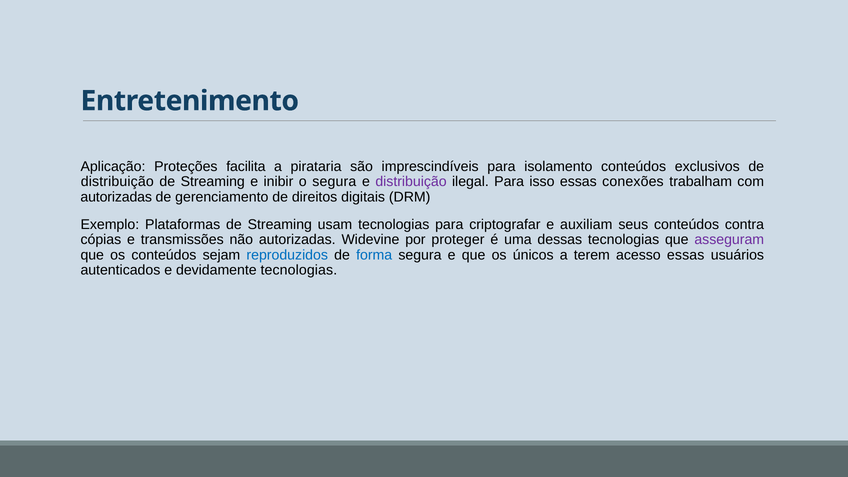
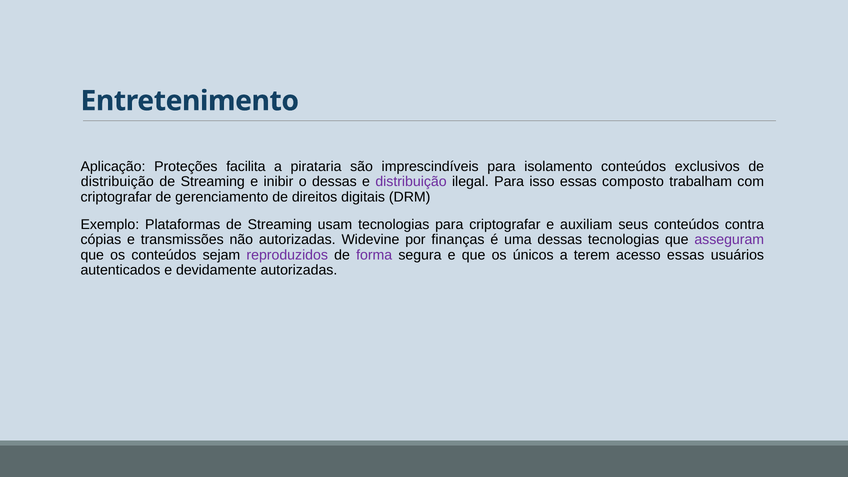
o segura: segura -> dessas (334, 182)
conexões: conexões -> composto (633, 182)
autorizadas: autorizadas -> criptografar (116, 197)
proteger: proteger -> finanças (458, 240)
reproduzidos colour: blue -> purple (287, 255)
forma colour: blue -> purple (374, 255)
devidamente tecnologias: tecnologias -> autorizadas (299, 270)
